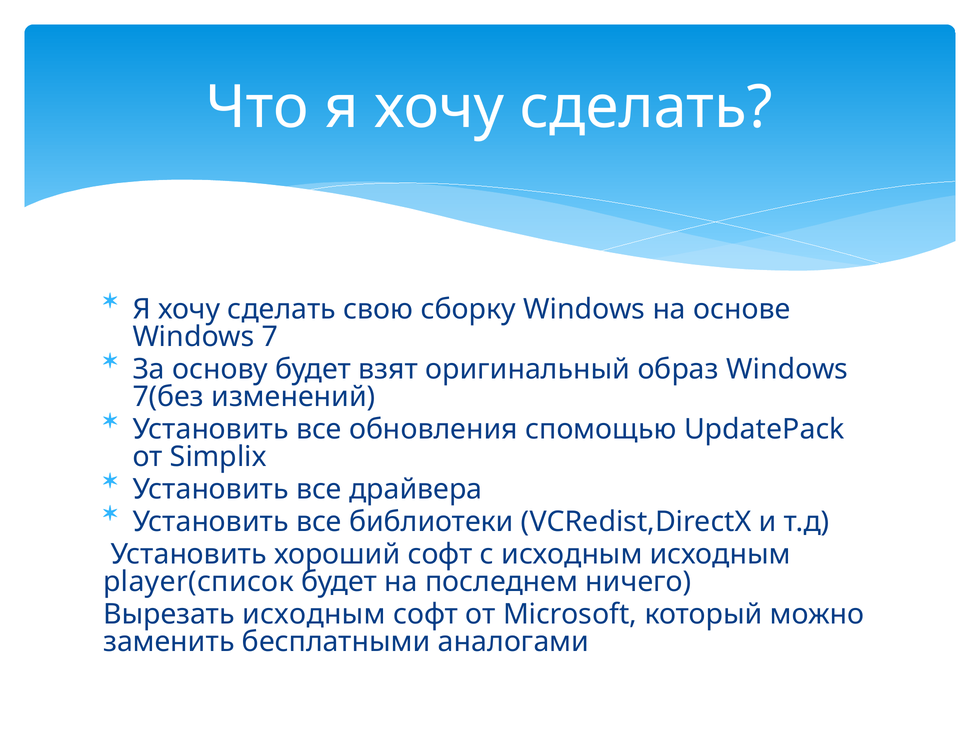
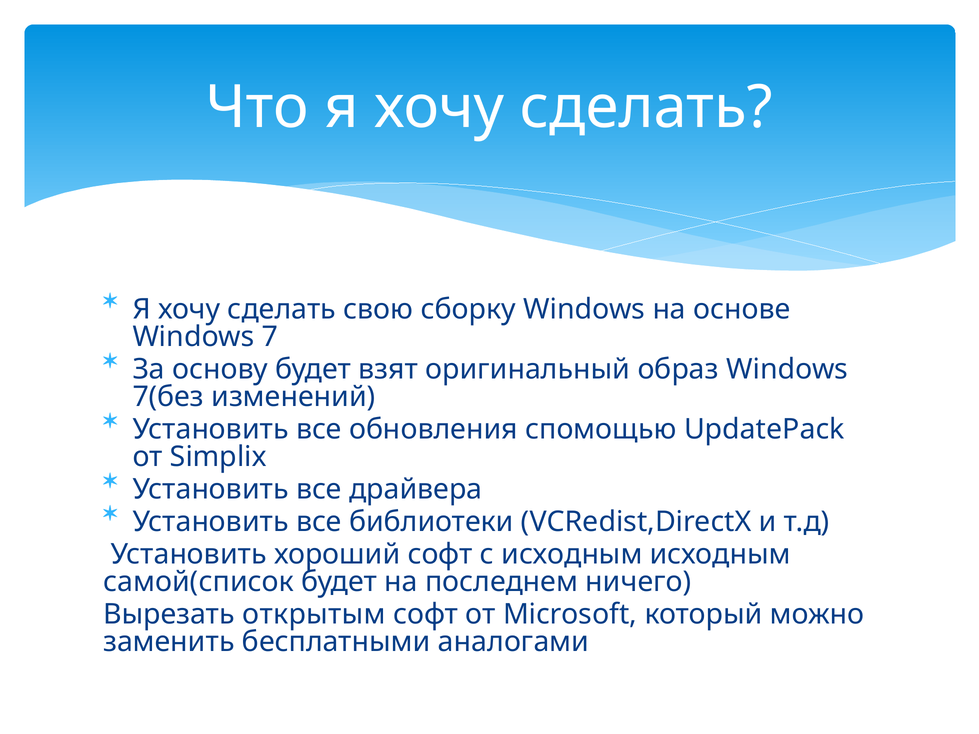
player(список: player(список -> самой(список (199, 582)
Вырезать исходным: исходным -> открытым (314, 615)
